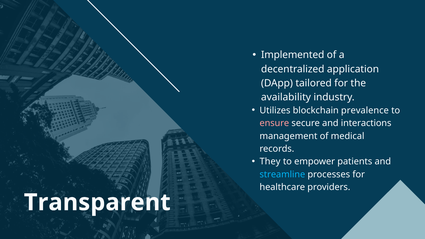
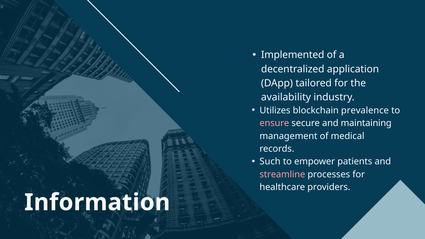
interactions: interactions -> maintaining (366, 123)
They: They -> Such (270, 162)
streamline colour: light blue -> pink (282, 174)
Transparent: Transparent -> Information (97, 202)
